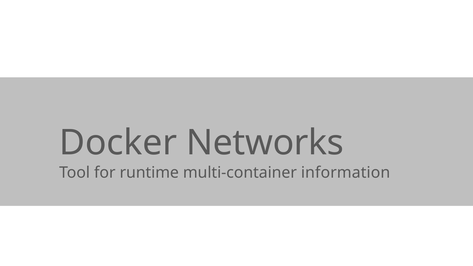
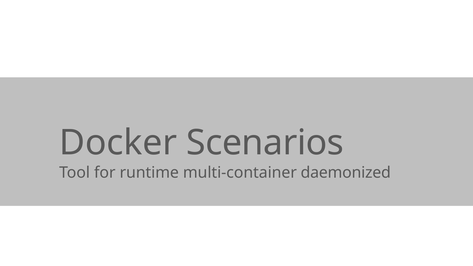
Networks: Networks -> Scenarios (265, 143)
information: information -> daemonized (346, 173)
